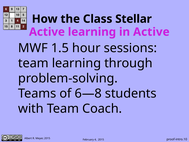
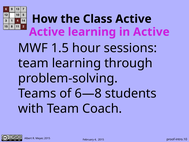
Class Stellar: Stellar -> Active (133, 19)
